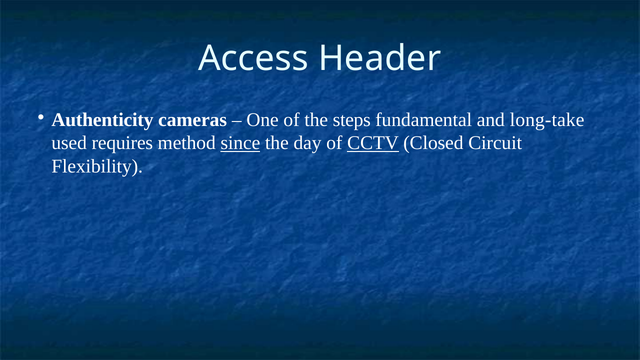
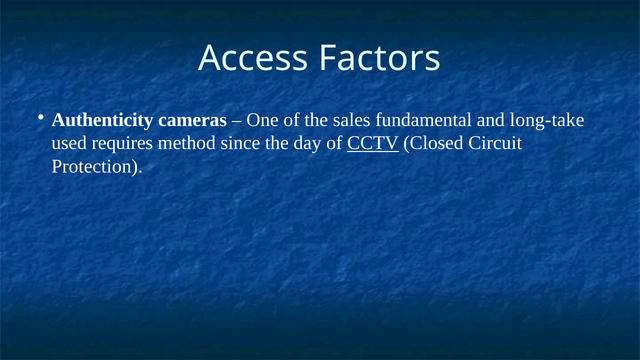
Header: Header -> Factors (380, 58)
steps: steps -> sales (352, 120)
since underline: present -> none (240, 143)
Flexibility: Flexibility -> Protection (97, 166)
